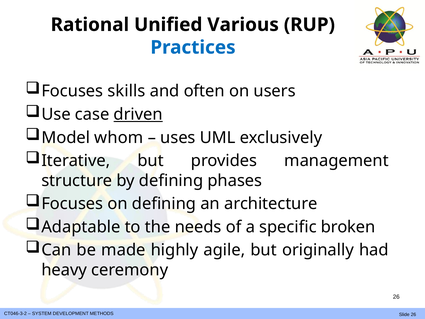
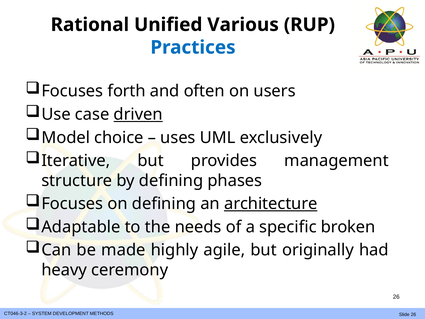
skills: skills -> forth (127, 91)
whom: whom -> choice (119, 137)
architecture underline: none -> present (271, 204)
